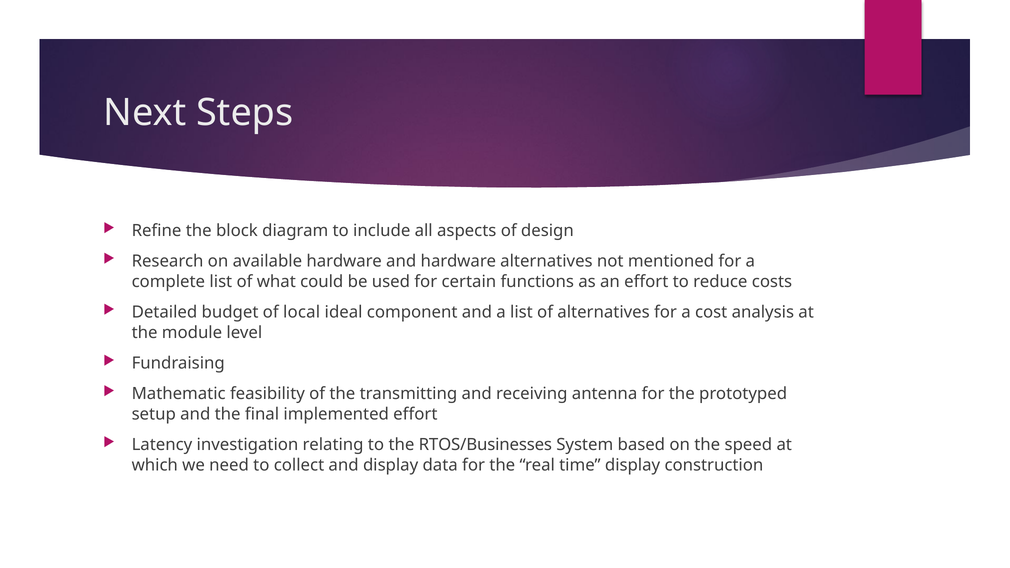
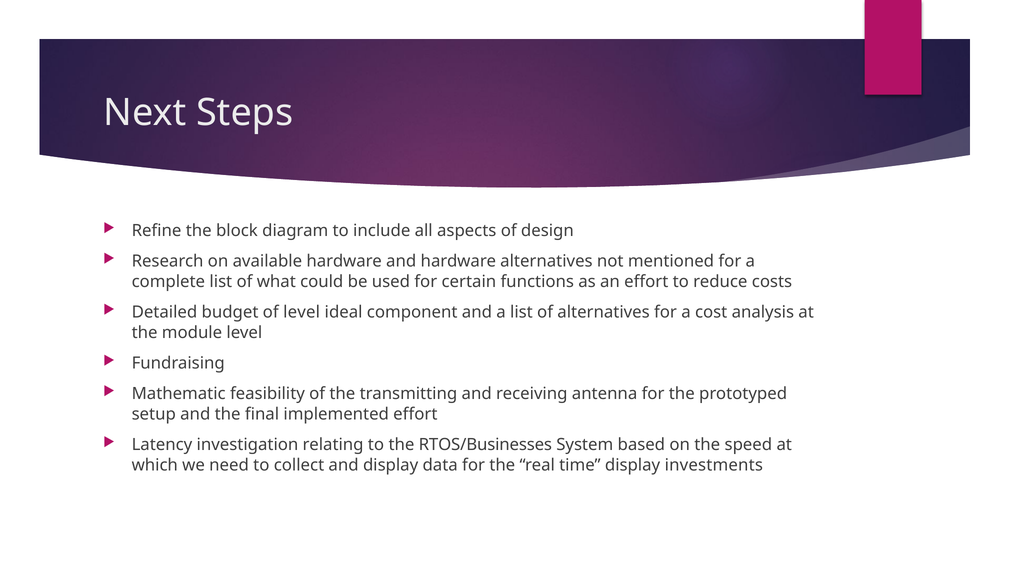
of local: local -> level (302, 312)
construction: construction -> investments (714, 465)
